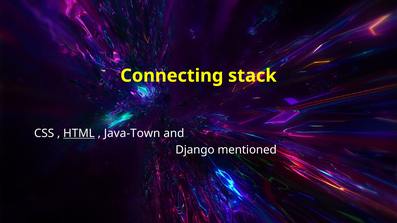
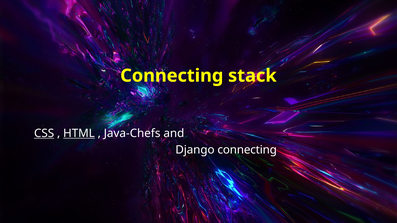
CSS underline: none -> present (44, 133)
Java-Town: Java-Town -> Java-Chefs (132, 133)
Django mentioned: mentioned -> connecting (247, 150)
